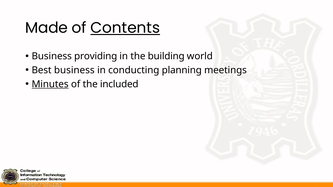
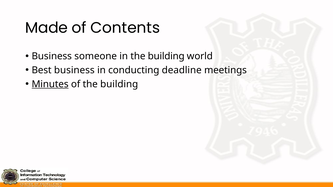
Contents underline: present -> none (125, 28)
providing: providing -> someone (96, 56)
planning: planning -> deadline (182, 70)
of the included: included -> building (119, 84)
